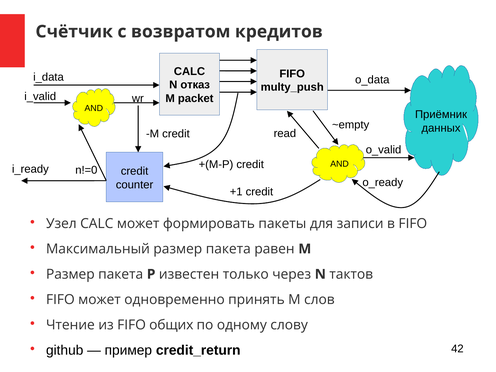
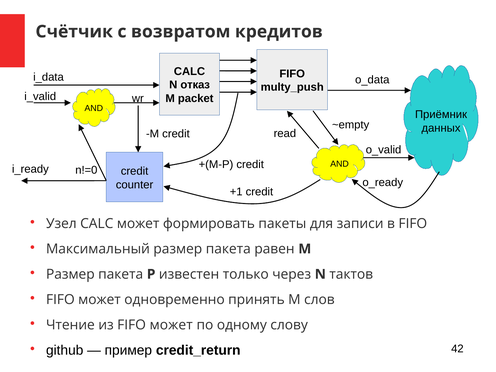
из FIFO общих: общих -> может (171, 325)
